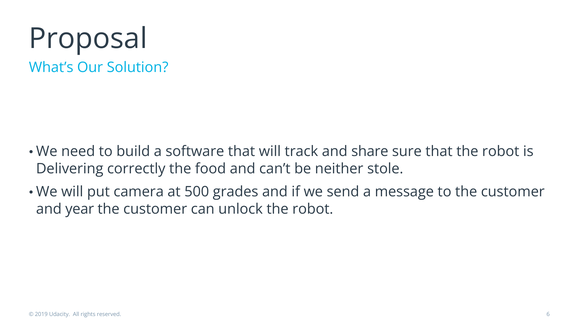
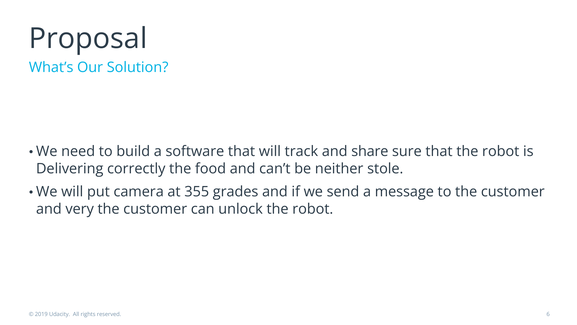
500: 500 -> 355 (197, 192)
year: year -> very (80, 209)
